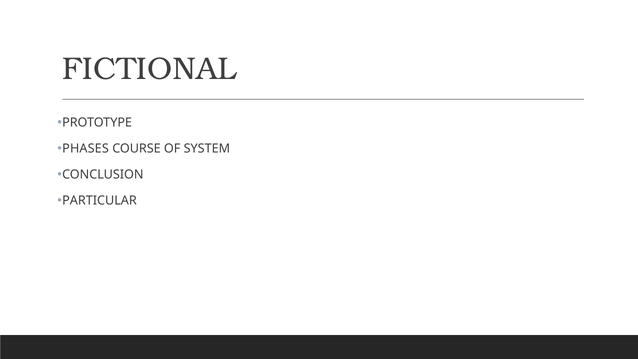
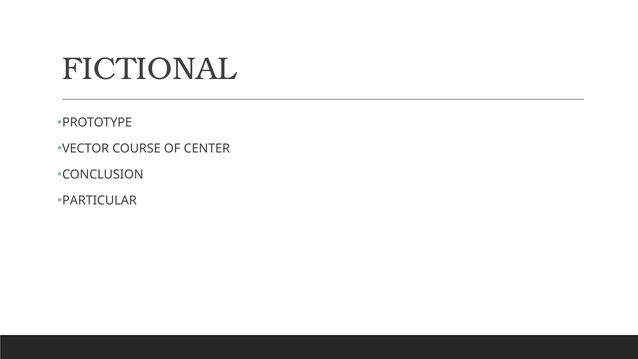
PHASES: PHASES -> VECTOR (86, 149)
SYSTEM: SYSTEM -> CENTER (207, 149)
